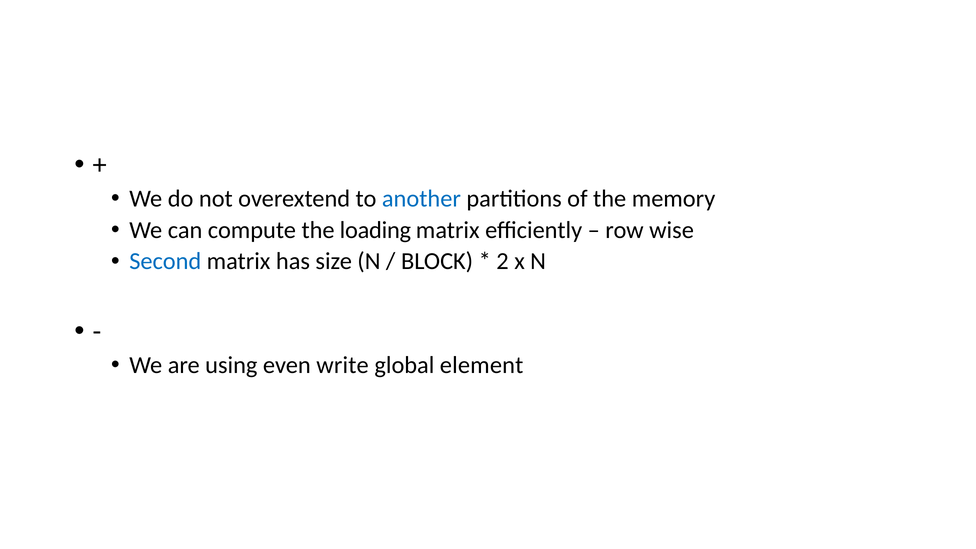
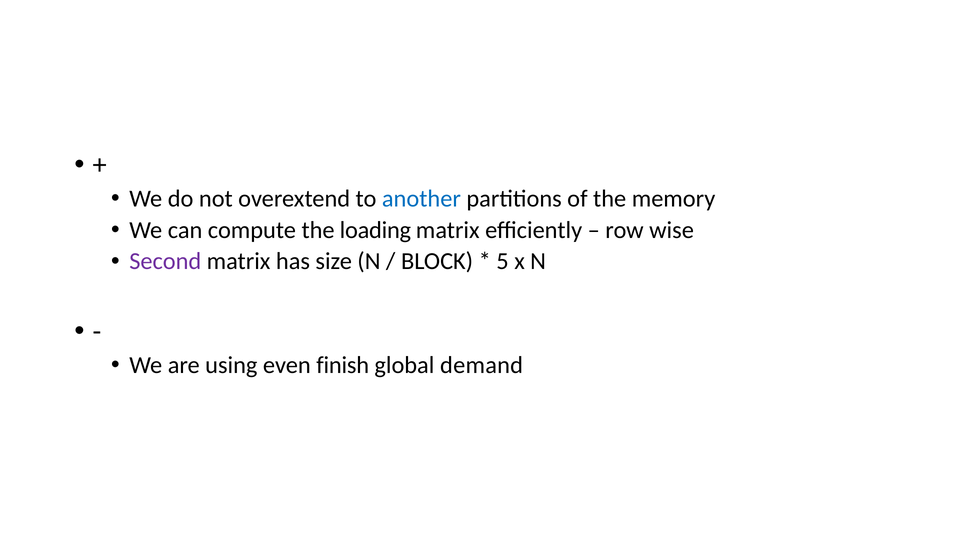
Second colour: blue -> purple (165, 261)
2: 2 -> 5 (502, 261)
write: write -> finish (343, 365)
element: element -> demand (482, 365)
